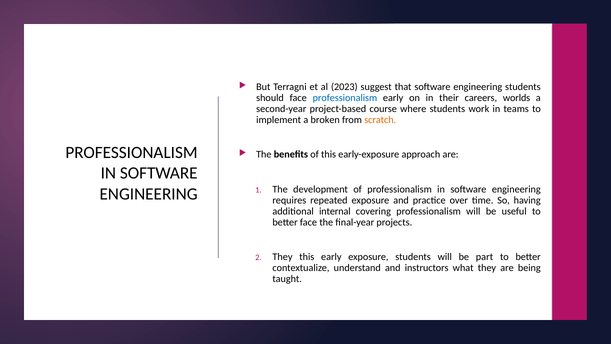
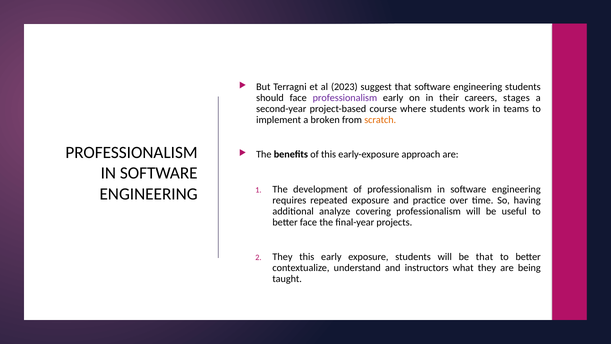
professionalism colour: blue -> purple (345, 98)
worlds: worlds -> stages (516, 98)
internal: internal -> analyze (335, 211)
be part: part -> that (484, 257)
